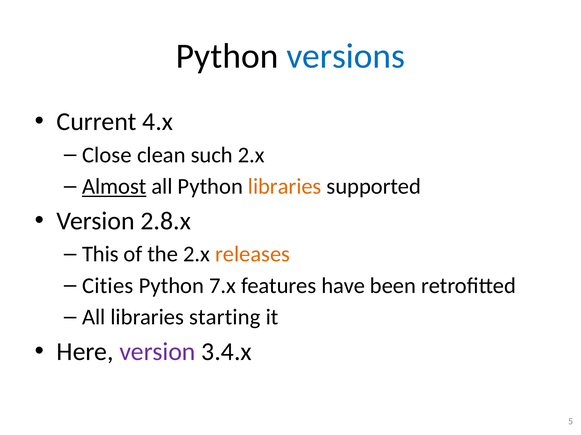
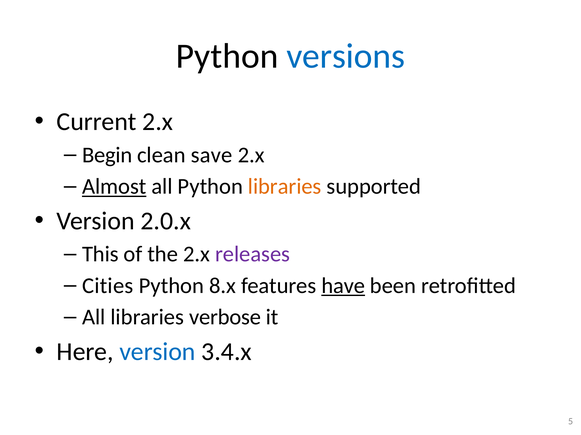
Current 4.x: 4.x -> 2.x (158, 122)
Close: Close -> Begin (107, 155)
such: such -> save (212, 155)
2.8.x: 2.8.x -> 2.0.x (166, 221)
releases colour: orange -> purple (253, 255)
7.x: 7.x -> 8.x (223, 286)
have underline: none -> present (343, 286)
starting: starting -> verbose (225, 318)
version colour: purple -> blue (157, 352)
